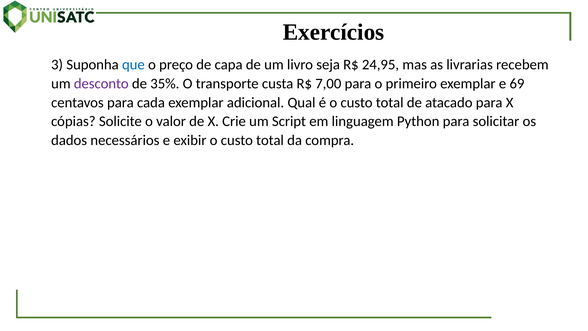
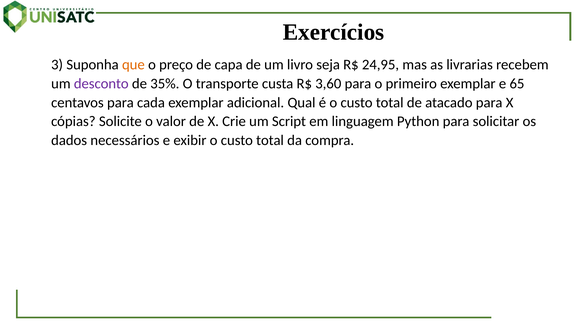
que colour: blue -> orange (133, 65)
7,00: 7,00 -> 3,60 (328, 84)
69: 69 -> 65 (517, 84)
